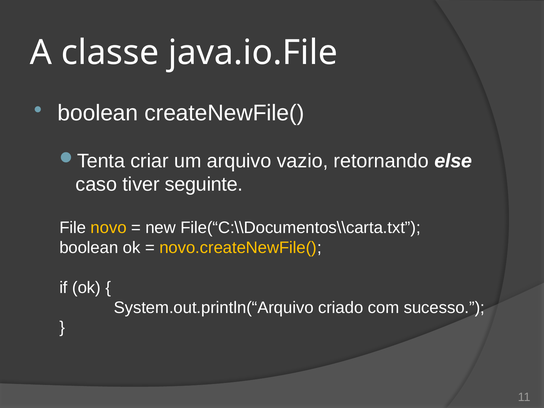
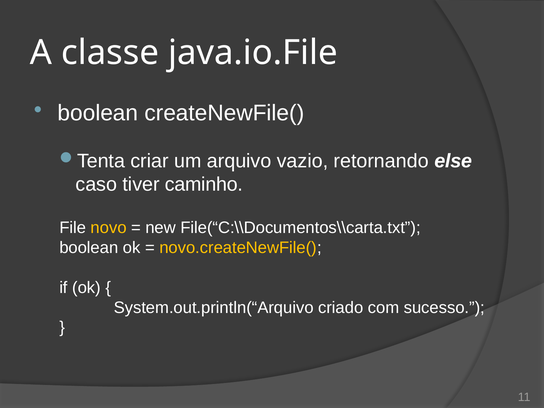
seguinte: seguinte -> caminho (204, 184)
